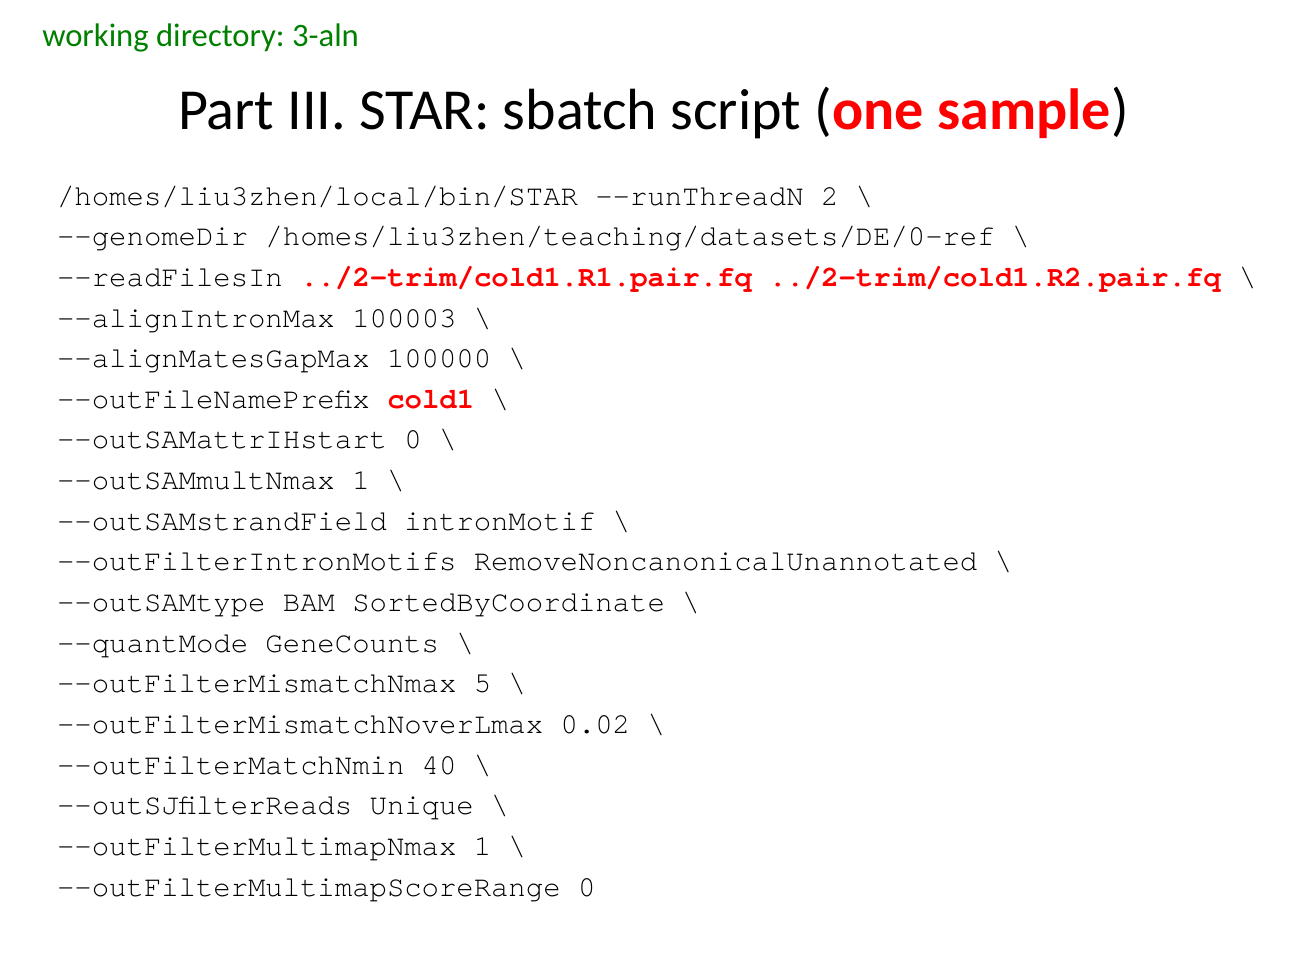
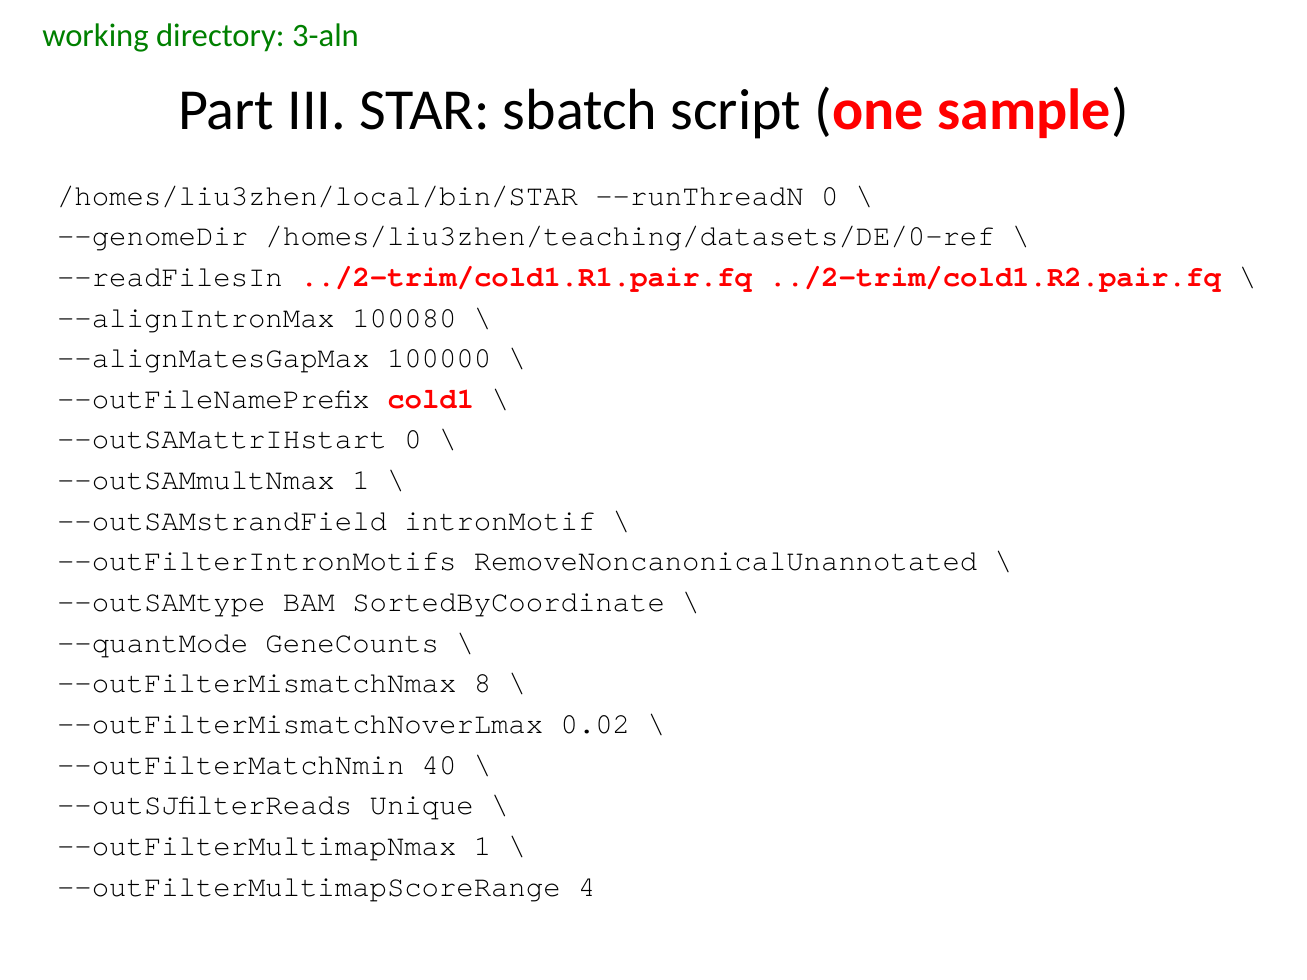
--runThreadN 2: 2 -> 0 (830, 196)
100003: 100003 -> 100080 (404, 318)
5: 5 -> 8 (483, 683)
--outFilterMultimapScoreRange 0: 0 -> 4 (587, 887)
